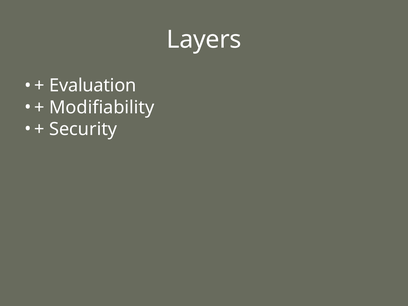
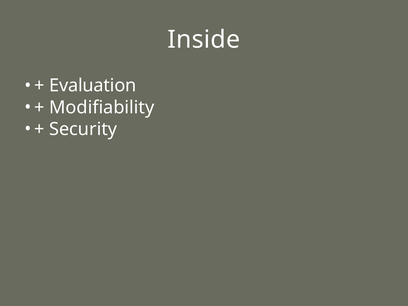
Layers: Layers -> Inside (204, 39)
